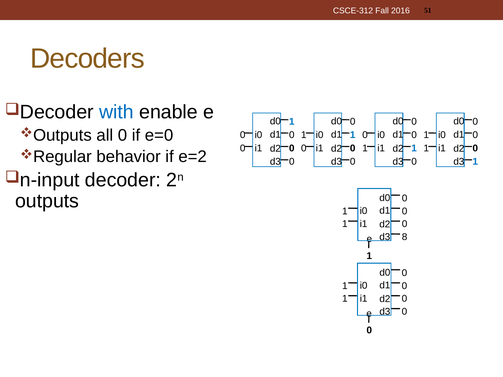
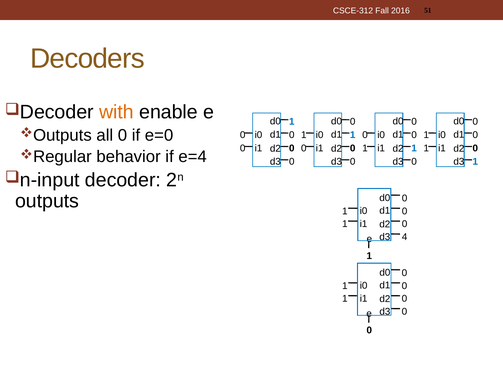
with colour: blue -> orange (116, 112)
e=2: e=2 -> e=4 (193, 157)
8: 8 -> 4 (405, 237)
